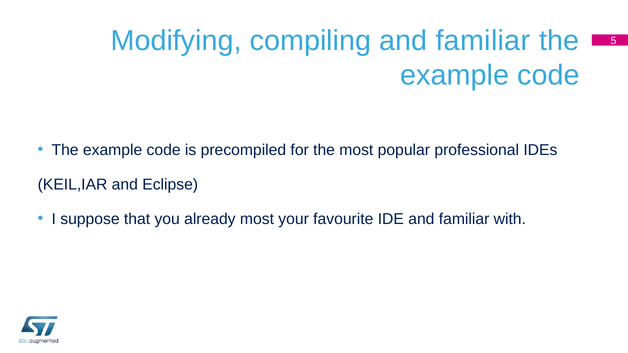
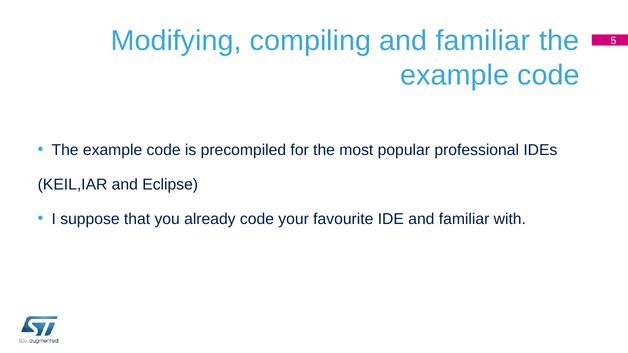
already most: most -> code (257, 219)
